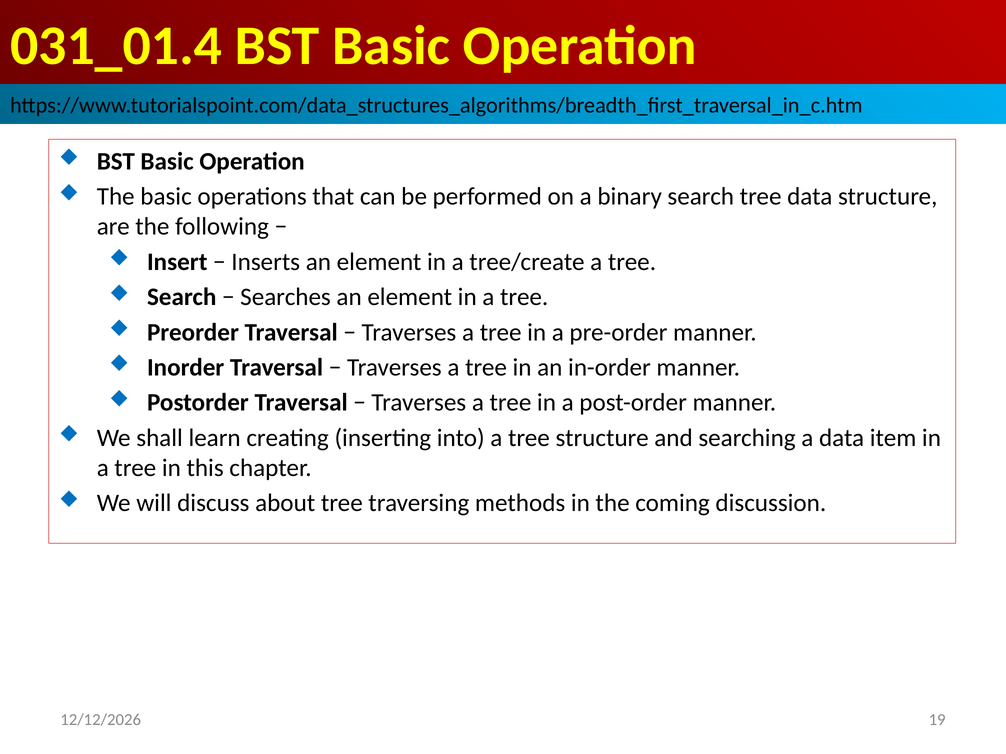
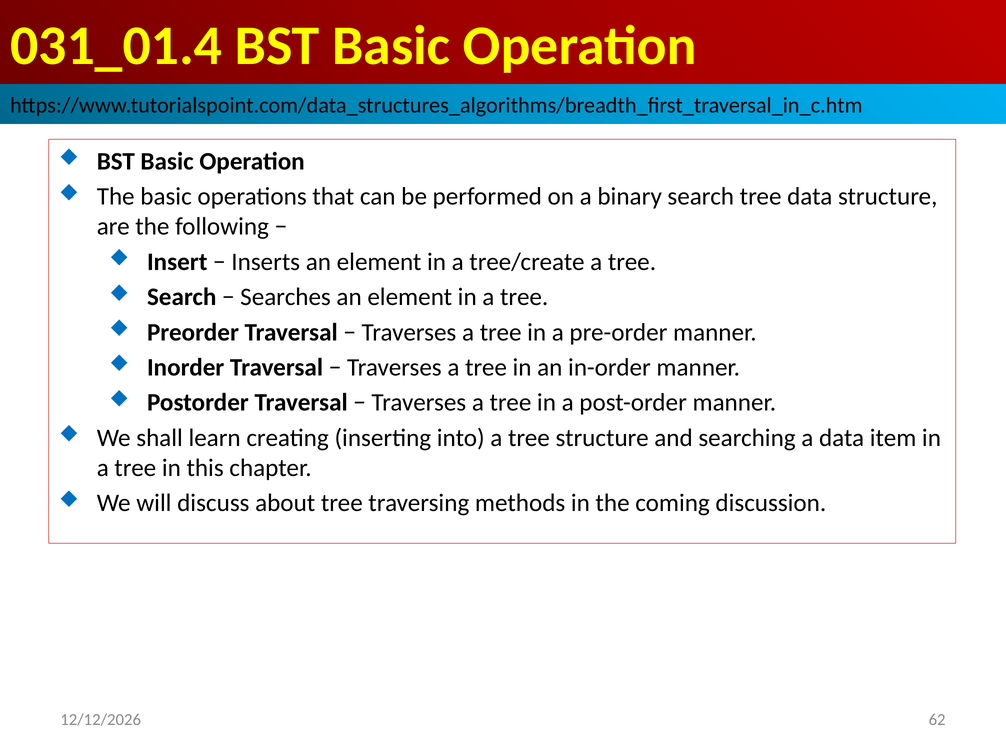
19: 19 -> 62 (937, 720)
